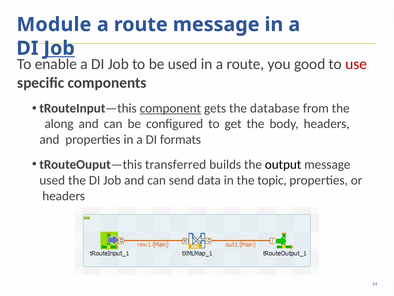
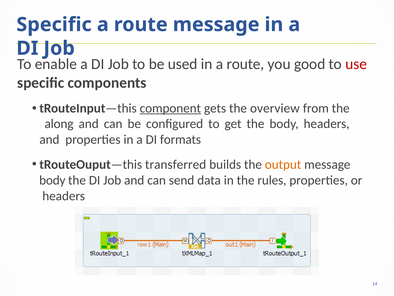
Module: Module -> Specific (54, 25)
Job underline: present -> none (59, 48)
database: database -> overview (275, 108)
output colour: black -> orange (283, 164)
used: used -> body (52, 180)
topic: topic -> rules (272, 180)
